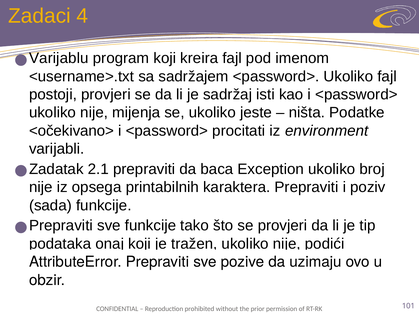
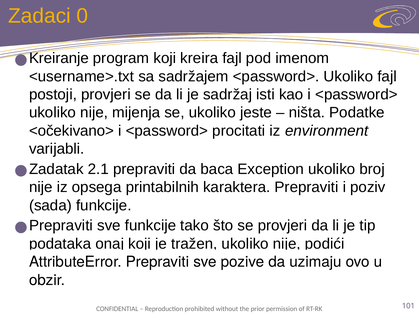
4: 4 -> 0 (82, 16)
Varijablu: Varijablu -> Kreiranje (59, 58)
